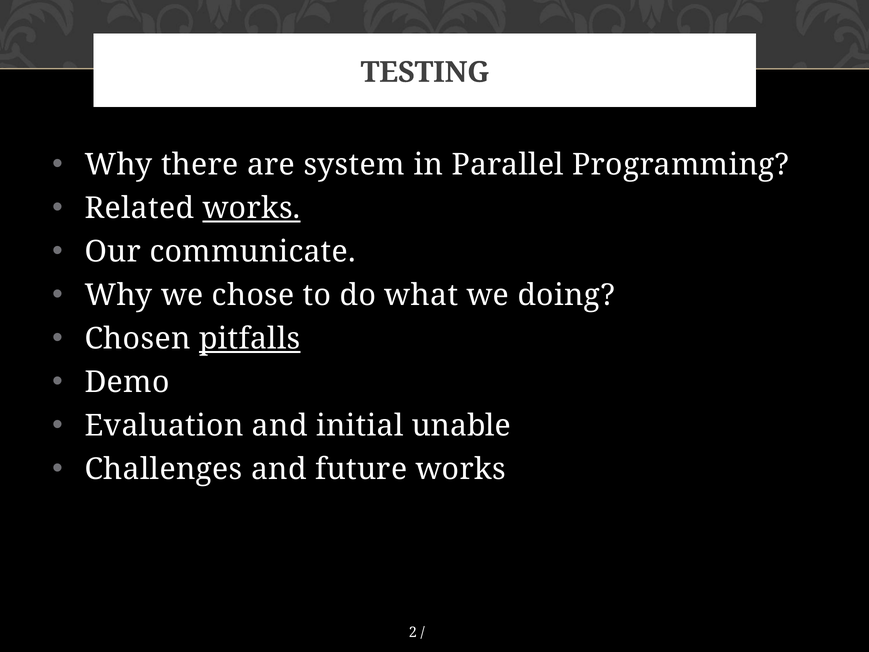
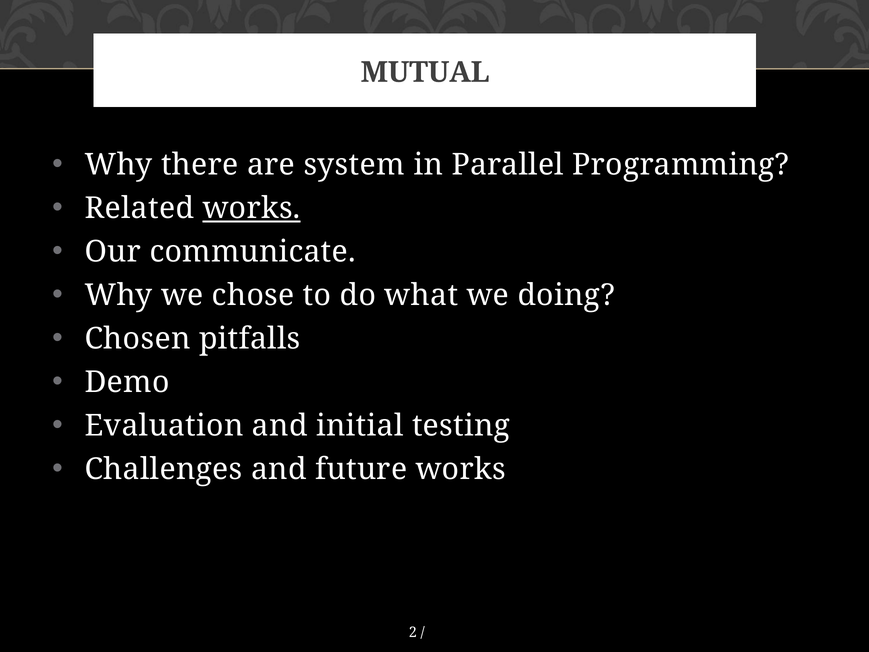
TESTING: TESTING -> MUTUAL (425, 72)
pitfalls underline: present -> none (250, 339)
unable: unable -> testing (461, 426)
